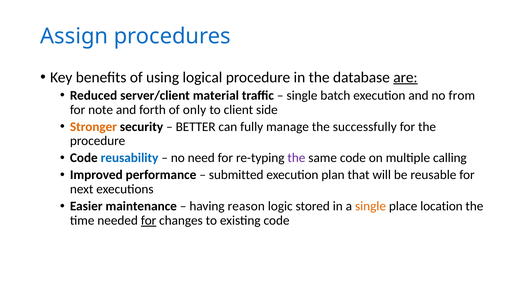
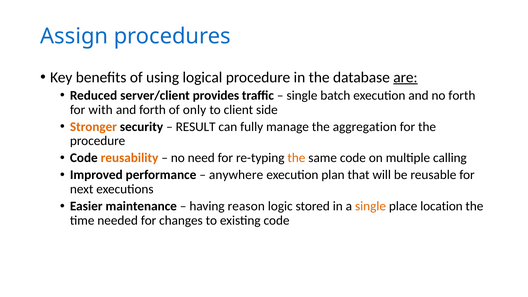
material: material -> provides (216, 95)
no from: from -> forth (462, 95)
note: note -> with (101, 110)
BETTER: BETTER -> RESULT (196, 127)
successfully: successfully -> aggregation (365, 127)
reusability colour: blue -> orange (130, 158)
the colour: purple -> orange (296, 158)
submitted: submitted -> anywhere (236, 175)
for underline: present -> none (149, 220)
